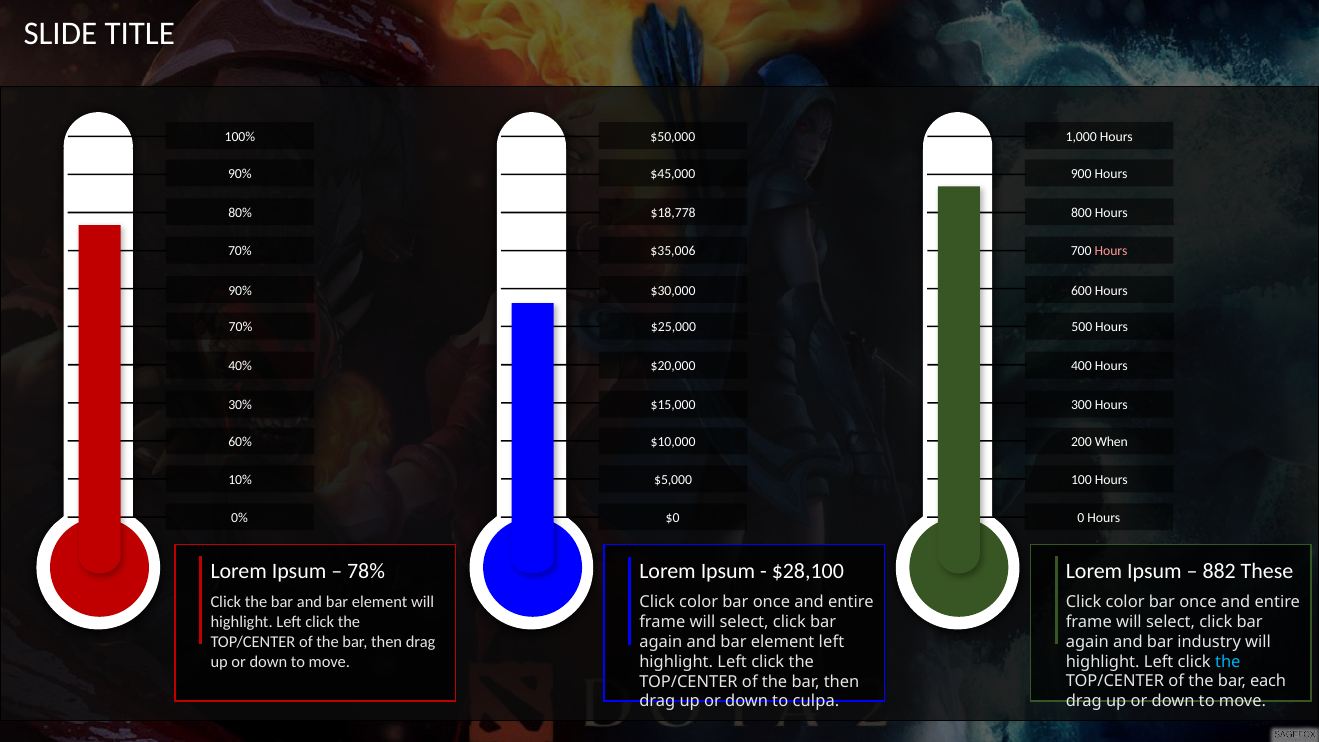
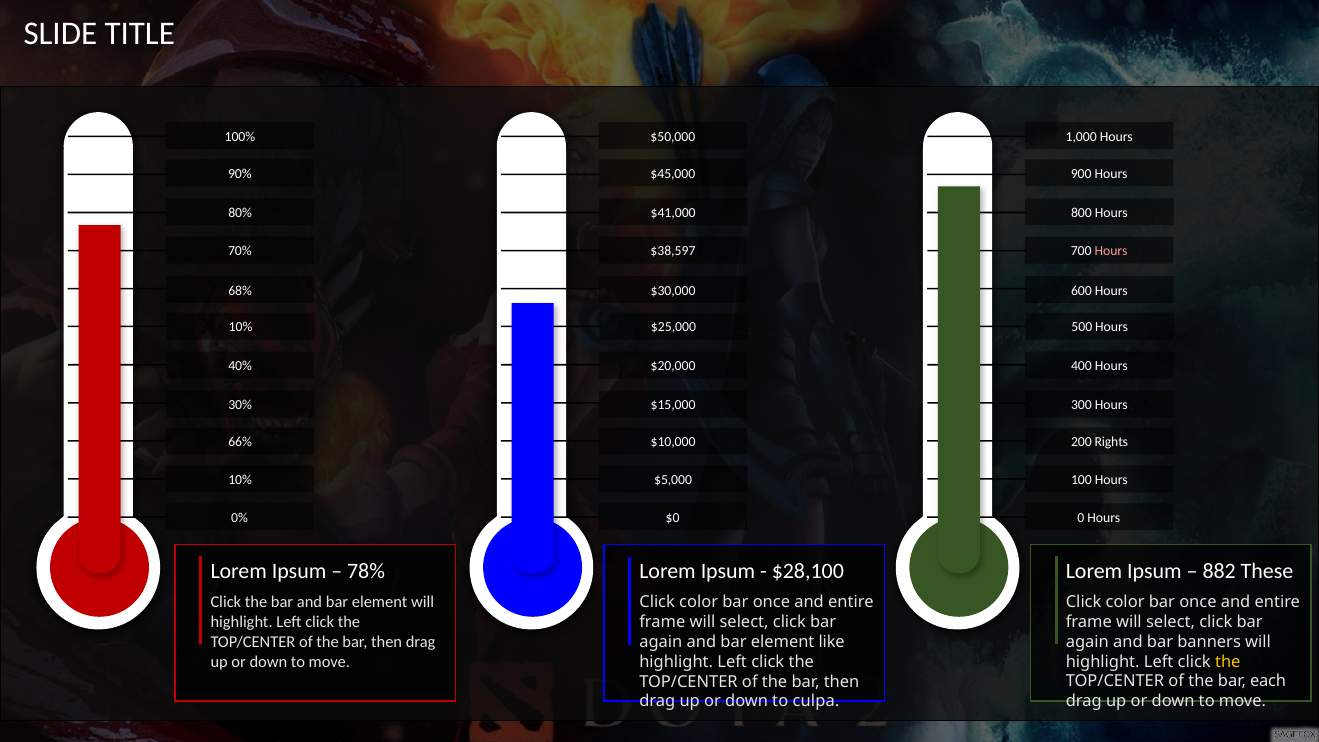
$18,778: $18,778 -> $41,000 (673, 213)
$35,006: $35,006 -> $38,597 (673, 251)
90%: 90% -> 68% (240, 290)
70%: 70% -> 10% (240, 327)
60%: 60% -> 66% (240, 442)
When: When -> Rights (1111, 442)
industry: industry -> banners (1209, 642)
element left: left -> like (832, 642)
the colour: light blue -> yellow (1228, 662)
